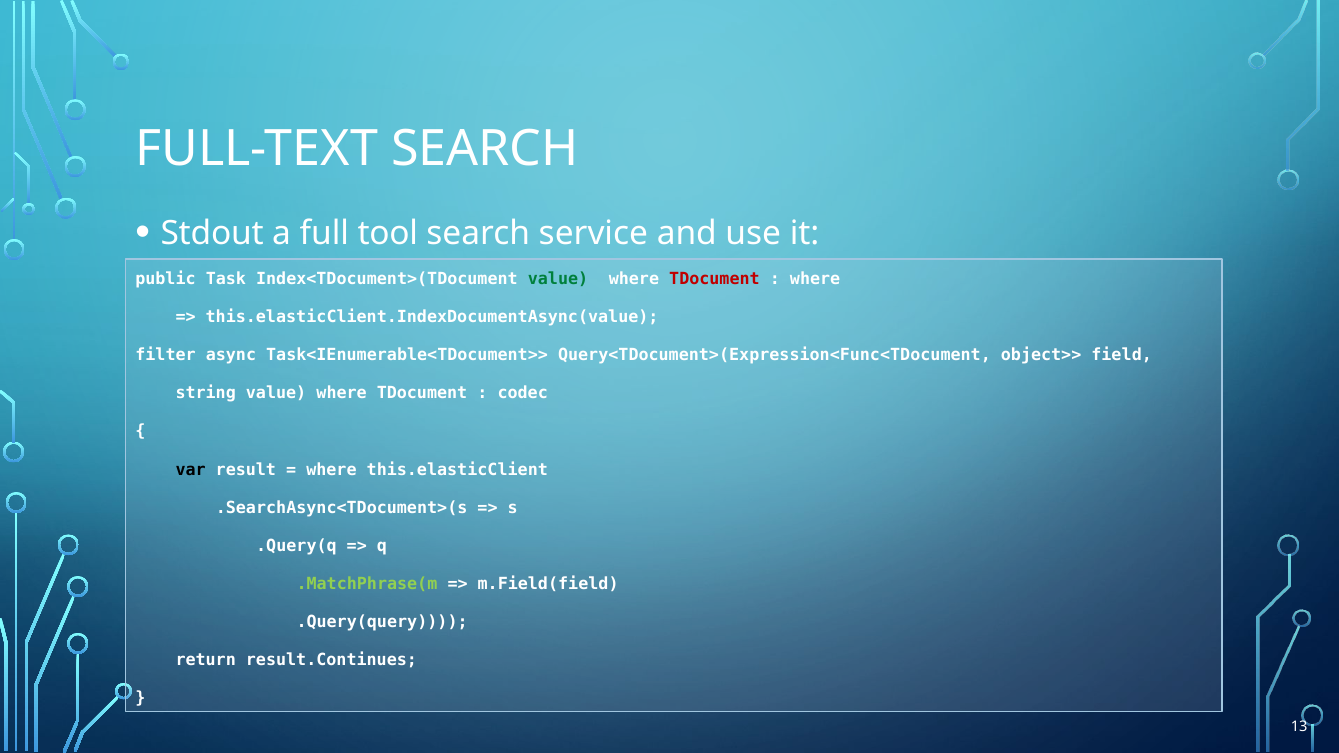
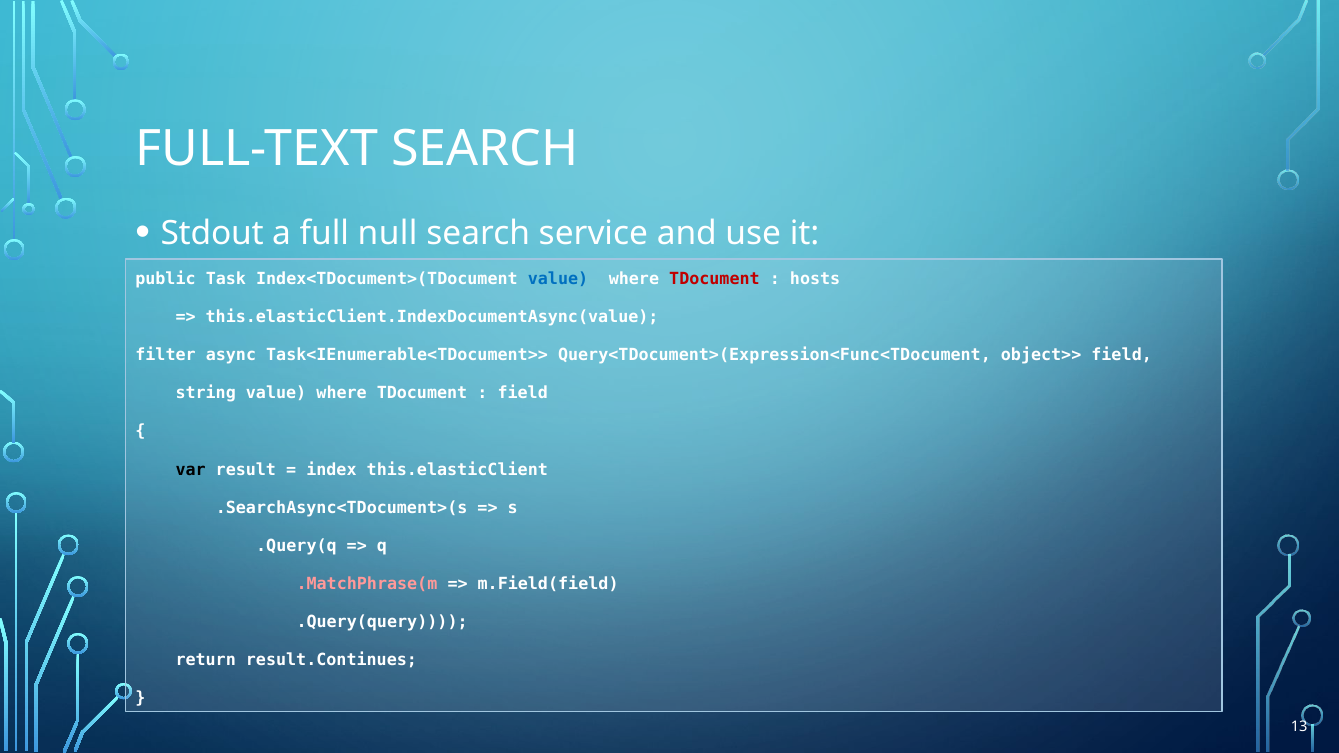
tool: tool -> null (388, 234)
value colour: green -> blue (558, 279)
where: where -> hosts (815, 279)
codec: codec -> field (523, 394)
where: where -> index (331, 470)
.MatchPhrase(m colour: light green -> pink (367, 584)
